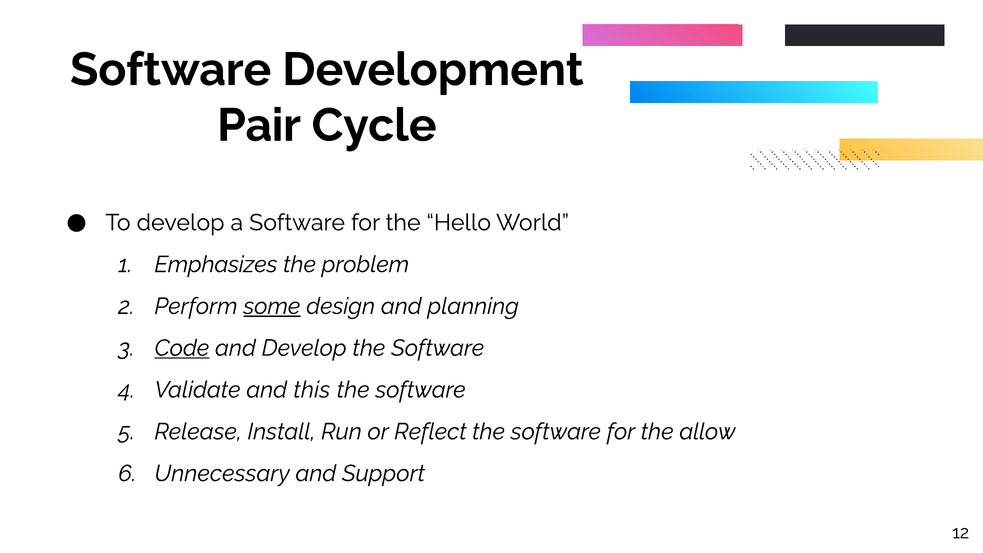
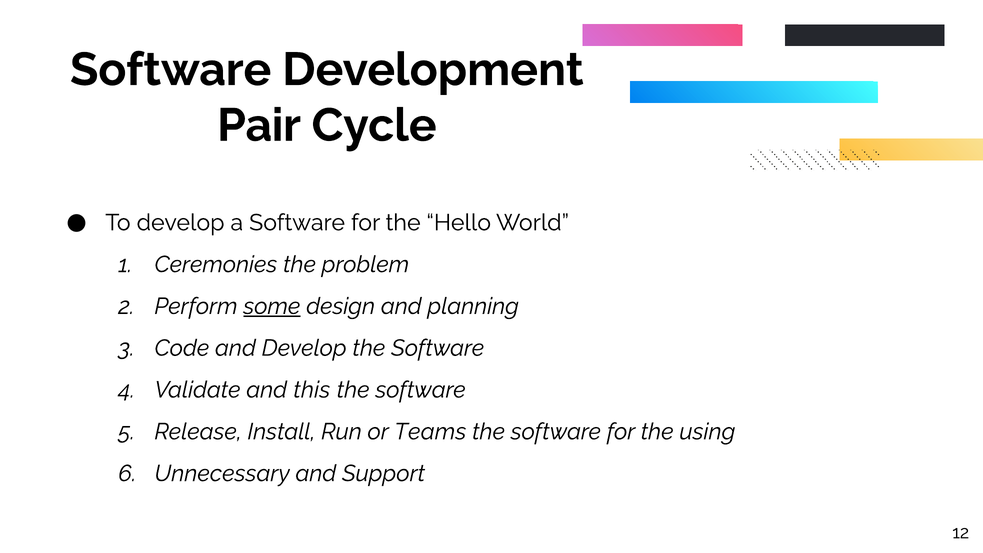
Emphasizes: Emphasizes -> Ceremonies (216, 264)
Code underline: present -> none (182, 348)
Reflect: Reflect -> Teams (430, 432)
allow: allow -> using (707, 432)
